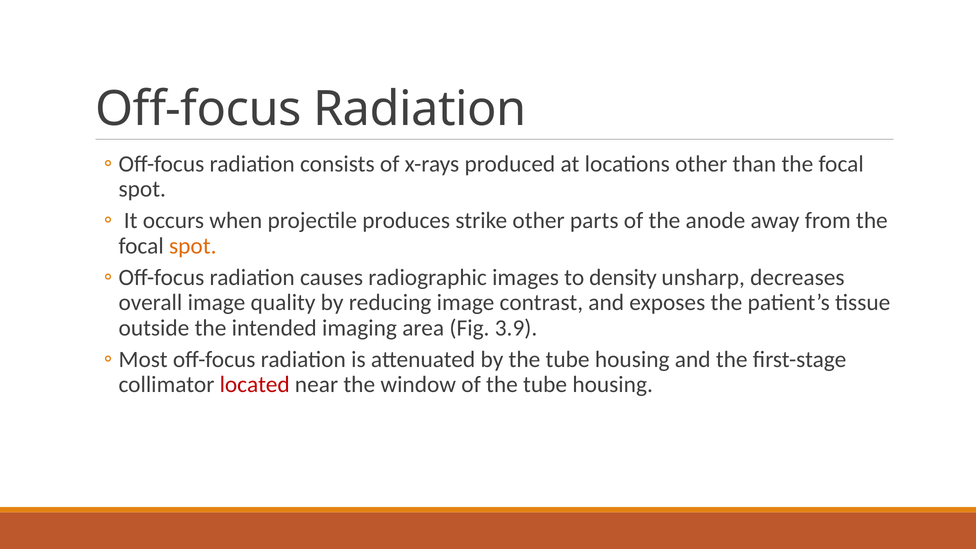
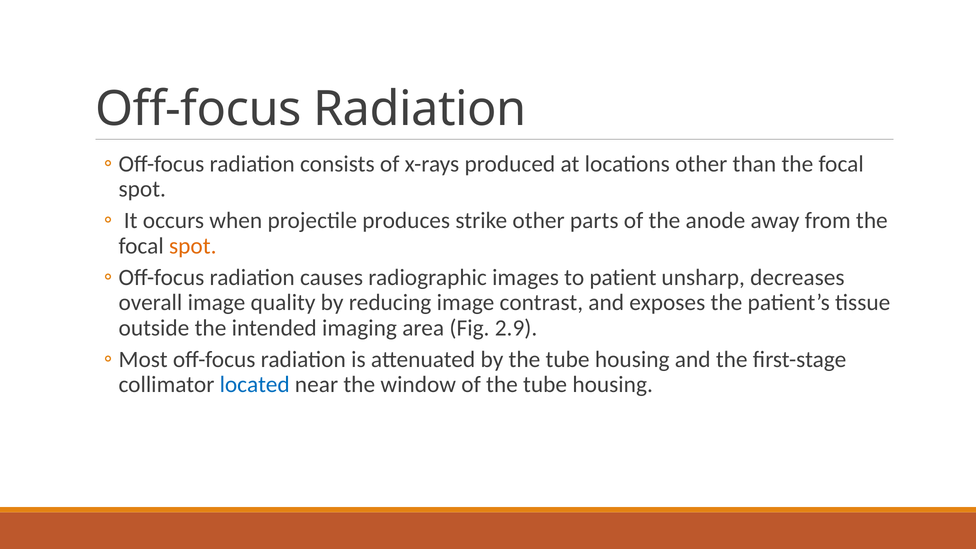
density: density -> patient (623, 277)
3.9: 3.9 -> 2.9 (516, 328)
located colour: red -> blue (255, 385)
